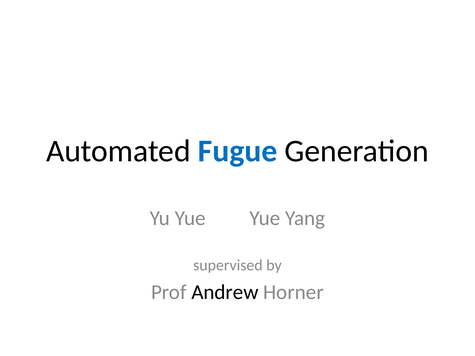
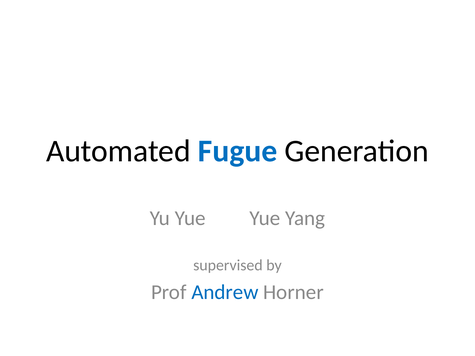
Andrew colour: black -> blue (225, 292)
